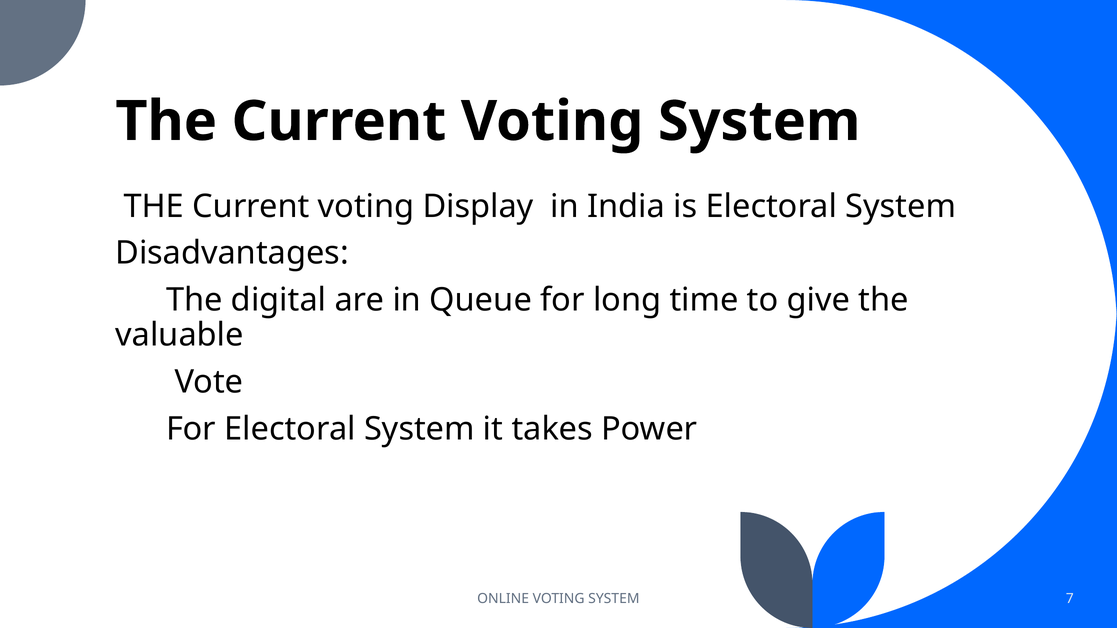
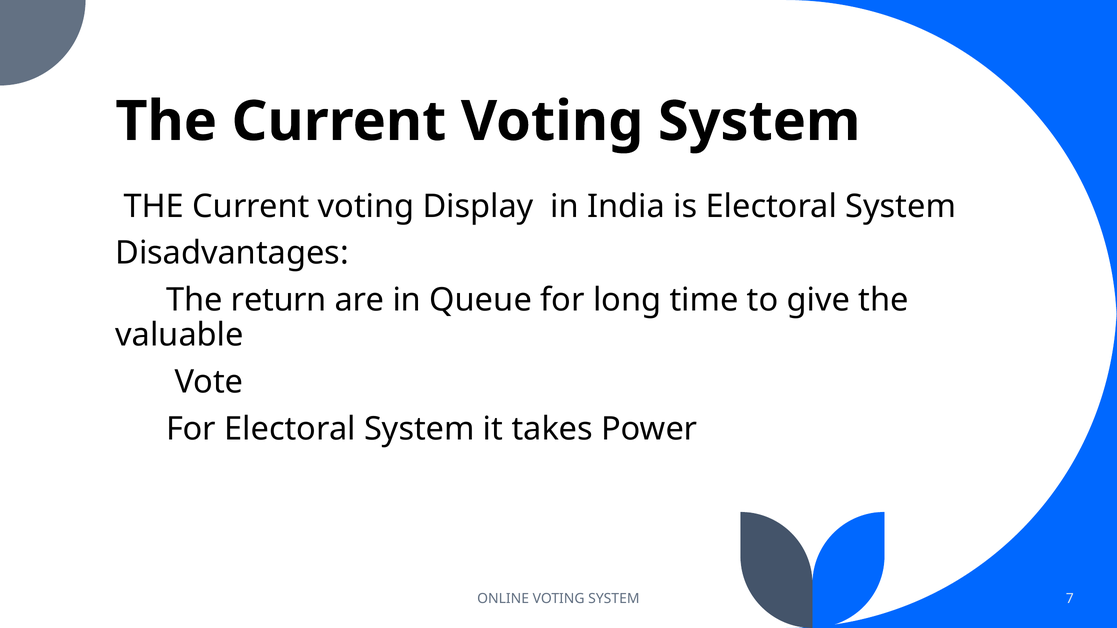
digital: digital -> return (279, 300)
